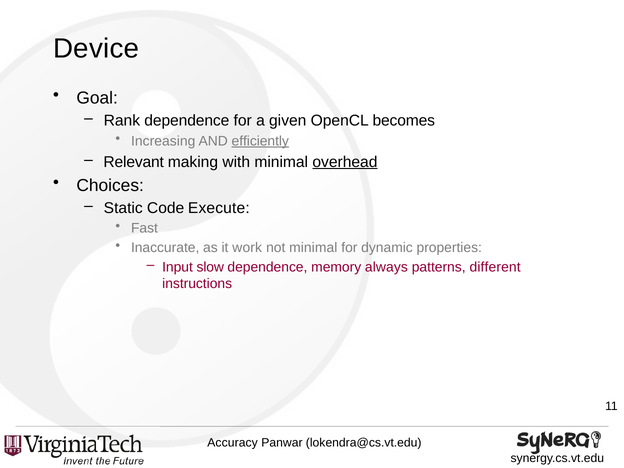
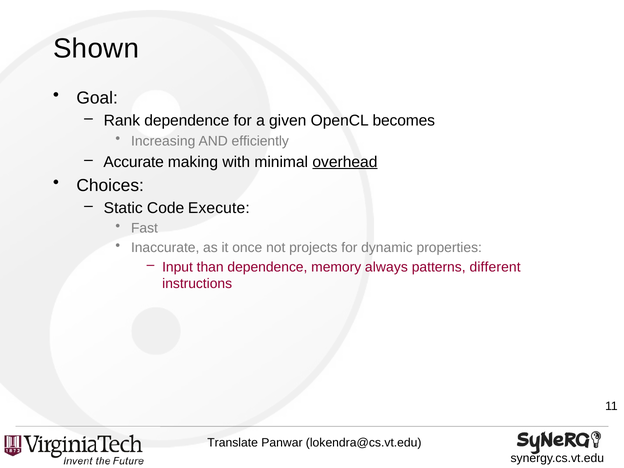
Device: Device -> Shown (96, 49)
efficiently underline: present -> none (260, 141)
Relevant: Relevant -> Accurate (134, 162)
work: work -> once (247, 248)
not minimal: minimal -> projects (313, 248)
slow: slow -> than (210, 267)
Accuracy: Accuracy -> Translate (233, 443)
